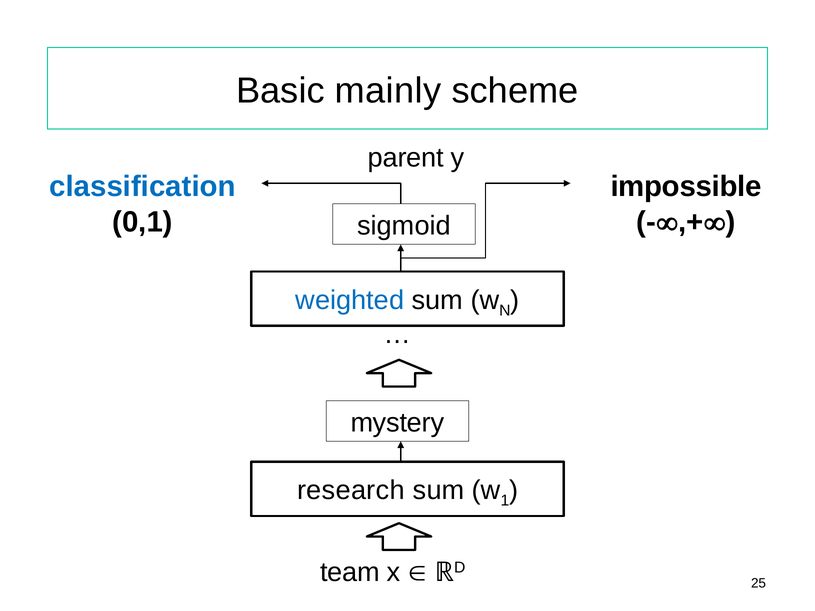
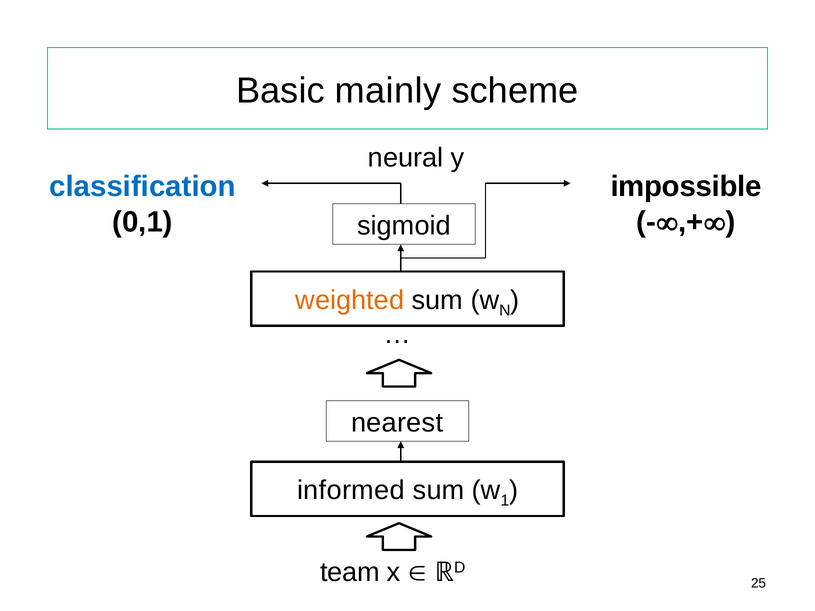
parent: parent -> neural (406, 158)
weighted colour: blue -> orange (350, 300)
mystery: mystery -> nearest (397, 423)
research: research -> informed (351, 490)
